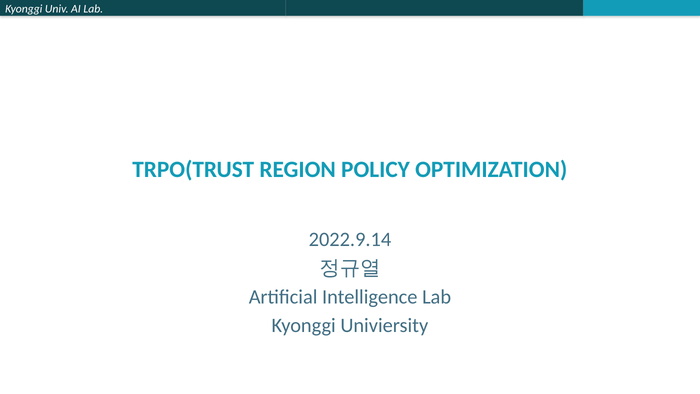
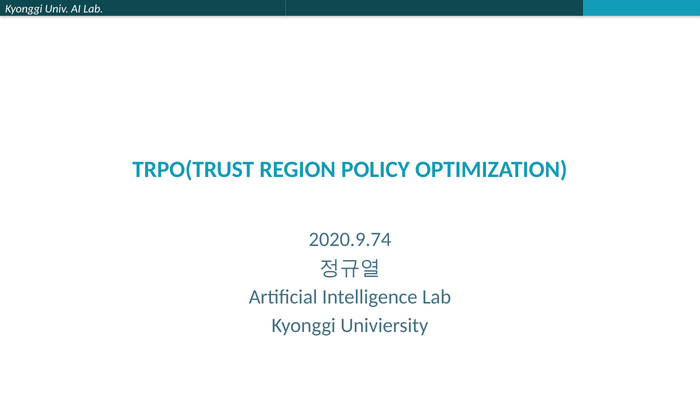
2022.9.14: 2022.9.14 -> 2020.9.74 (350, 239)
